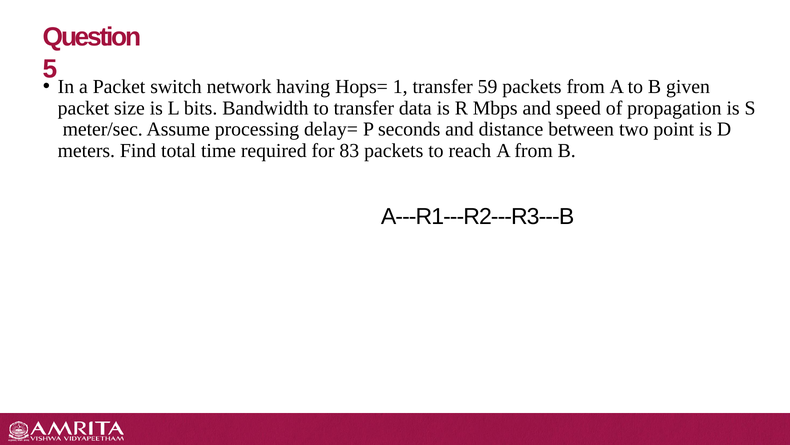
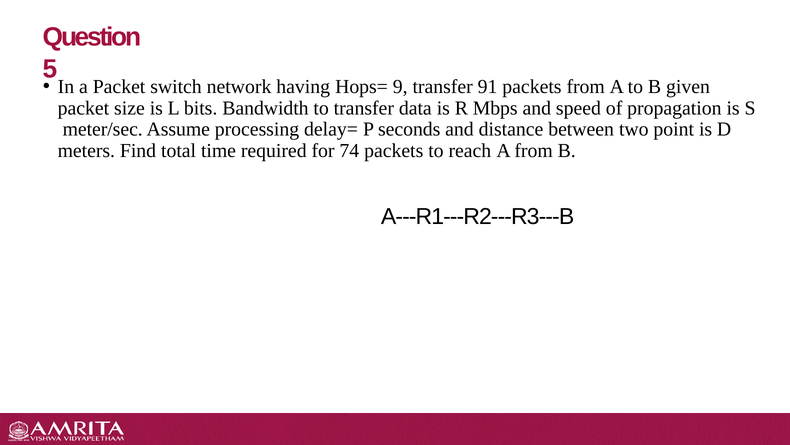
1: 1 -> 9 (400, 87)
59: 59 -> 91 (488, 87)
83: 83 -> 74 (349, 150)
